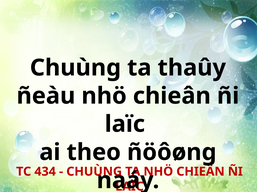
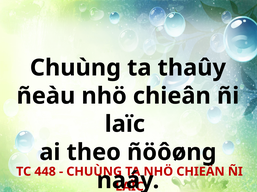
434: 434 -> 448 (45, 172)
